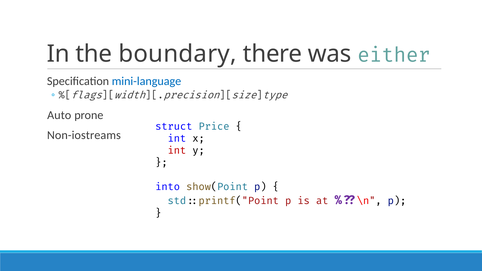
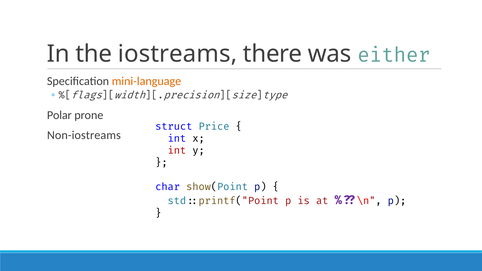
boundary: boundary -> iostreams (178, 54)
mini-language colour: blue -> orange (146, 81)
Auto: Auto -> Polar (59, 115)
into: into -> char (168, 187)
